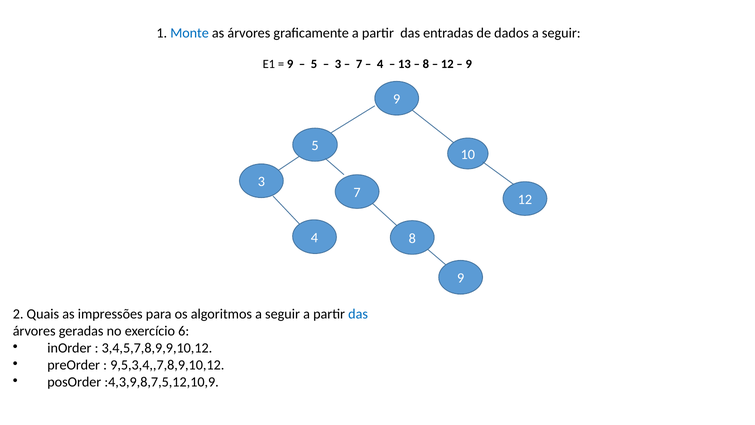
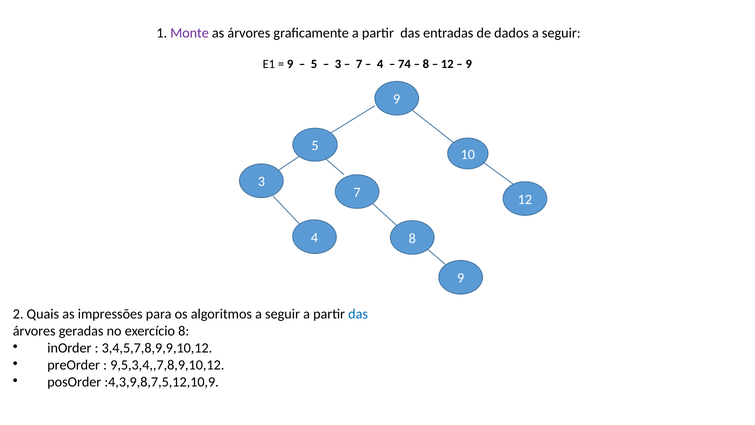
Monte colour: blue -> purple (190, 33)
13: 13 -> 74 (404, 64)
exercício 6: 6 -> 8 (184, 331)
